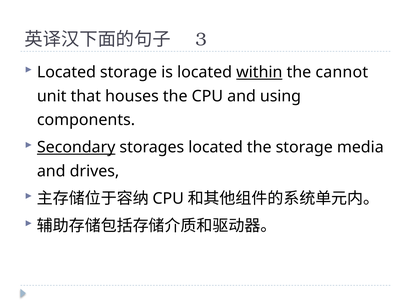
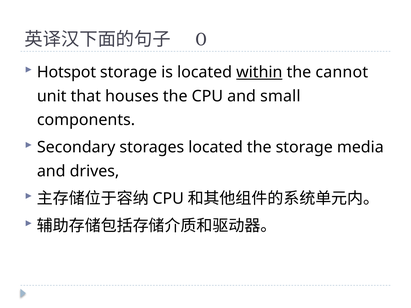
3: 3 -> 0 (201, 40)
Located: Located -> Hotspot (66, 72)
using: using -> small (280, 96)
Secondary underline: present -> none (76, 147)
